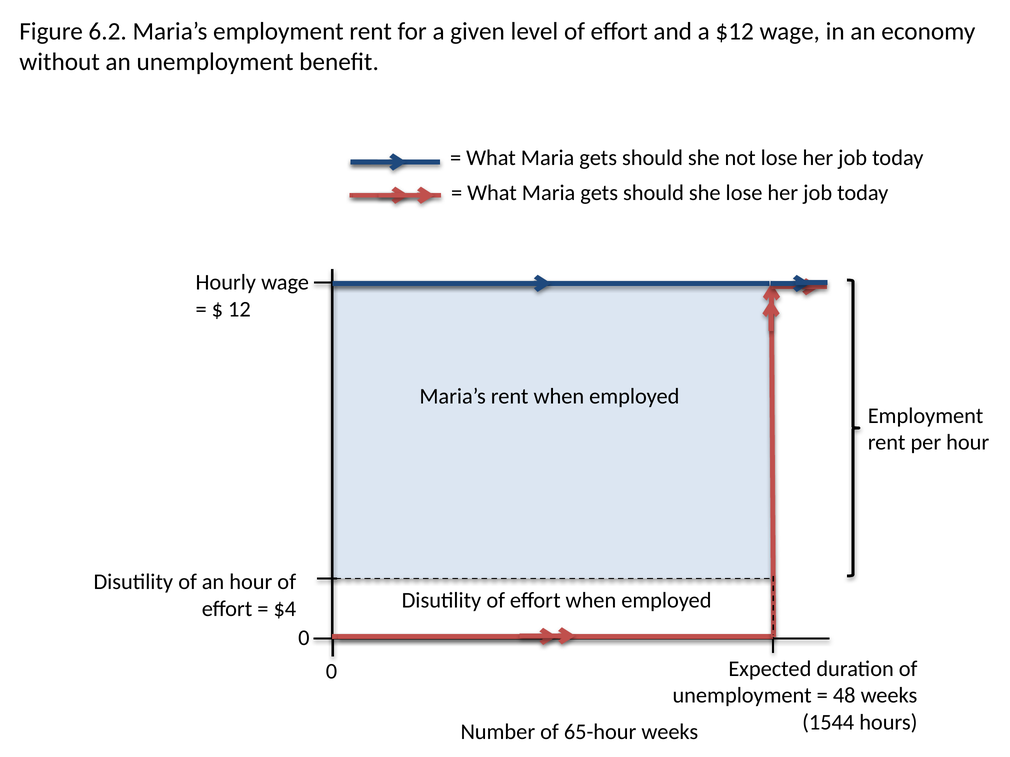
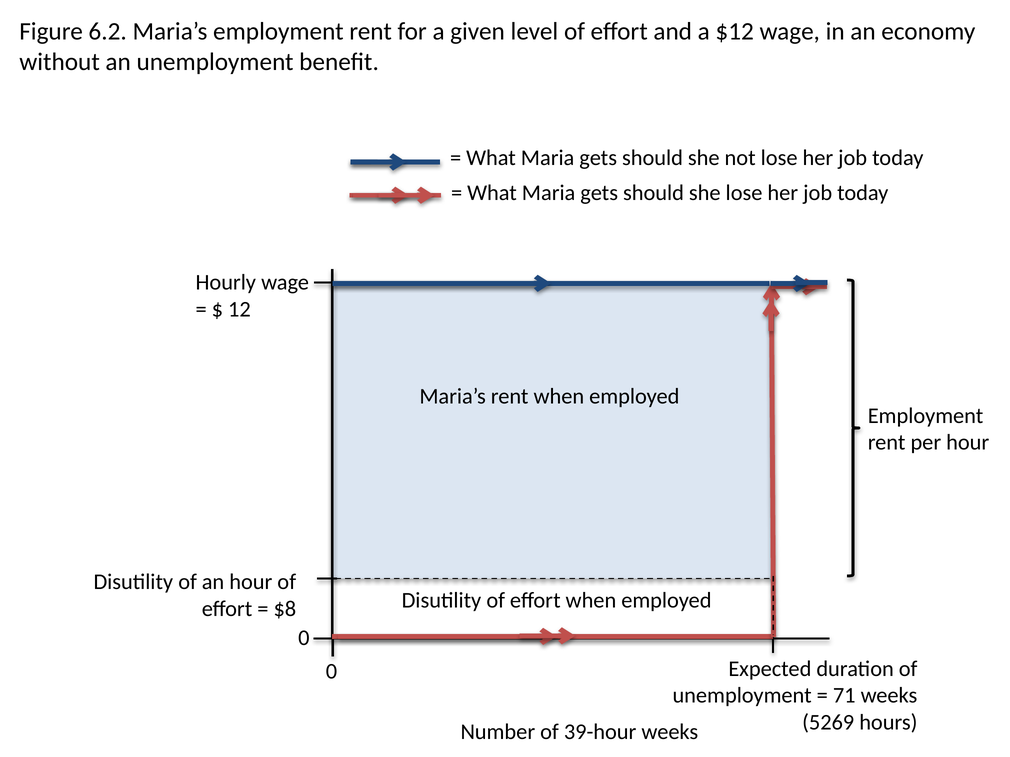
$4: $4 -> $8 (285, 609)
48: 48 -> 71 (844, 696)
1544: 1544 -> 5269 (828, 723)
65-hour: 65-hour -> 39-hour (600, 732)
